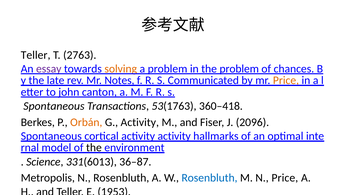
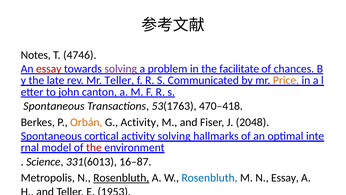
Teller: Teller -> Notes (36, 55)
2763: 2763 -> 4746 (80, 55)
essay colour: purple -> red (49, 69)
solving colour: orange -> purple (121, 69)
the problem: problem -> facilitate (239, 69)
Mr Notes: Notes -> Teller (119, 80)
360–418: 360–418 -> 470–418 (221, 106)
2096: 2096 -> 2048 (252, 122)
activity activity: activity -> solving (174, 136)
the colour: black -> red (94, 147)
36–87: 36–87 -> 16–87 (135, 161)
Rosenbluth underline: none -> present (121, 178)
N Price: Price -> Essay (285, 178)
